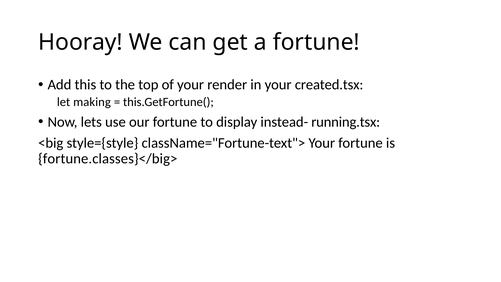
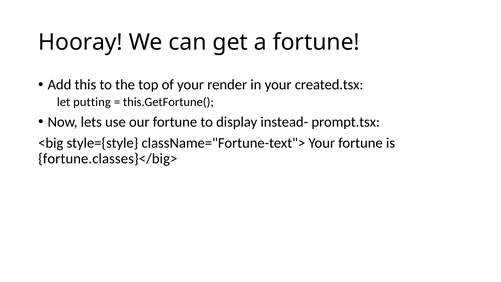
making: making -> putting (92, 102)
running.tsx: running.tsx -> prompt.tsx (346, 122)
